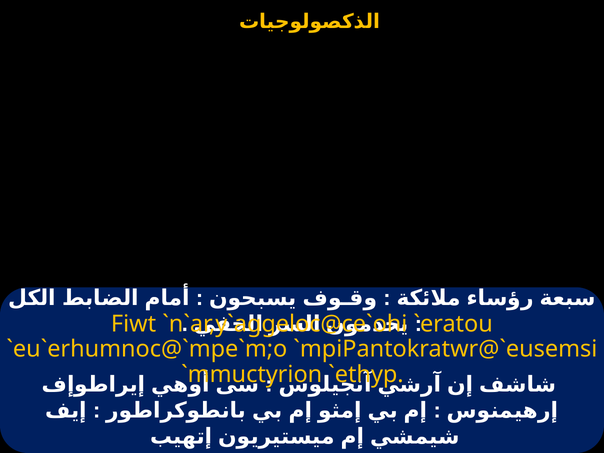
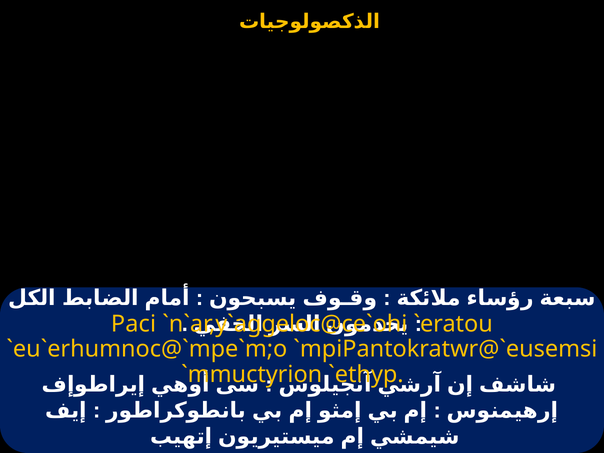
Fiwt: Fiwt -> Paci (134, 324)
